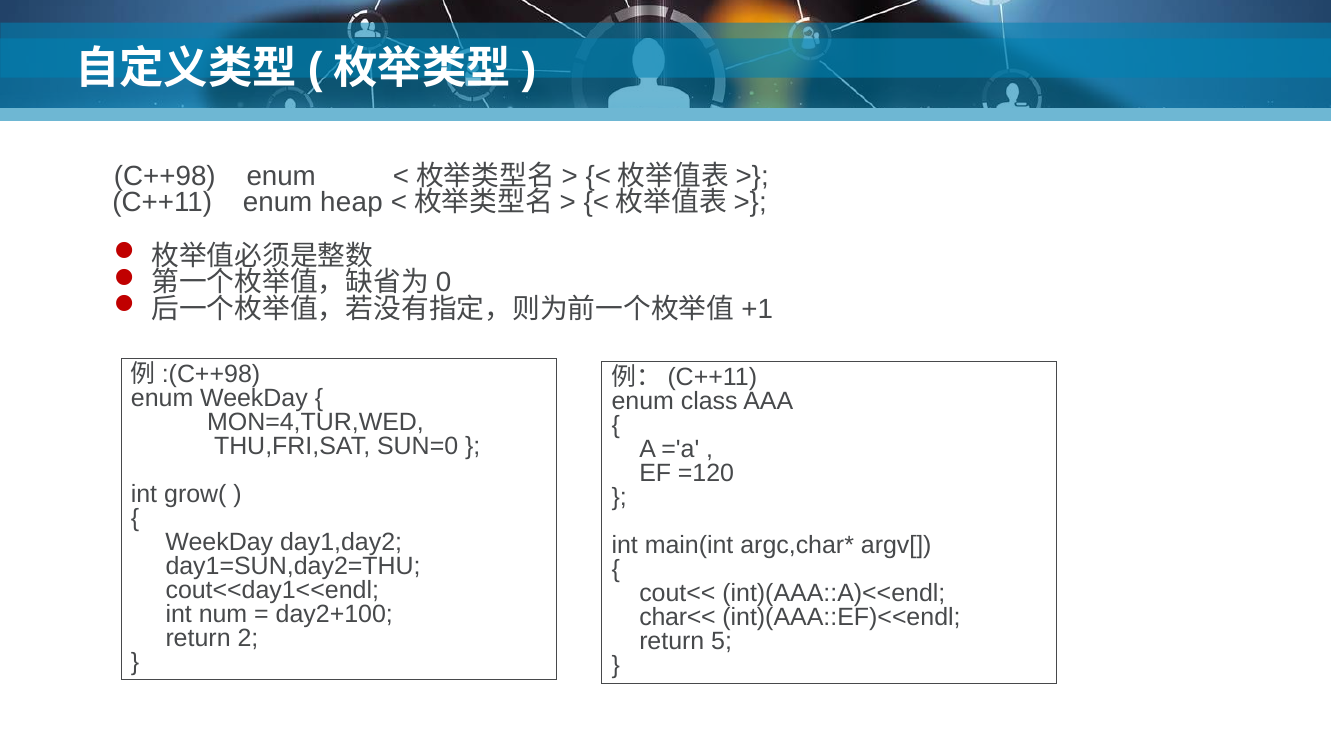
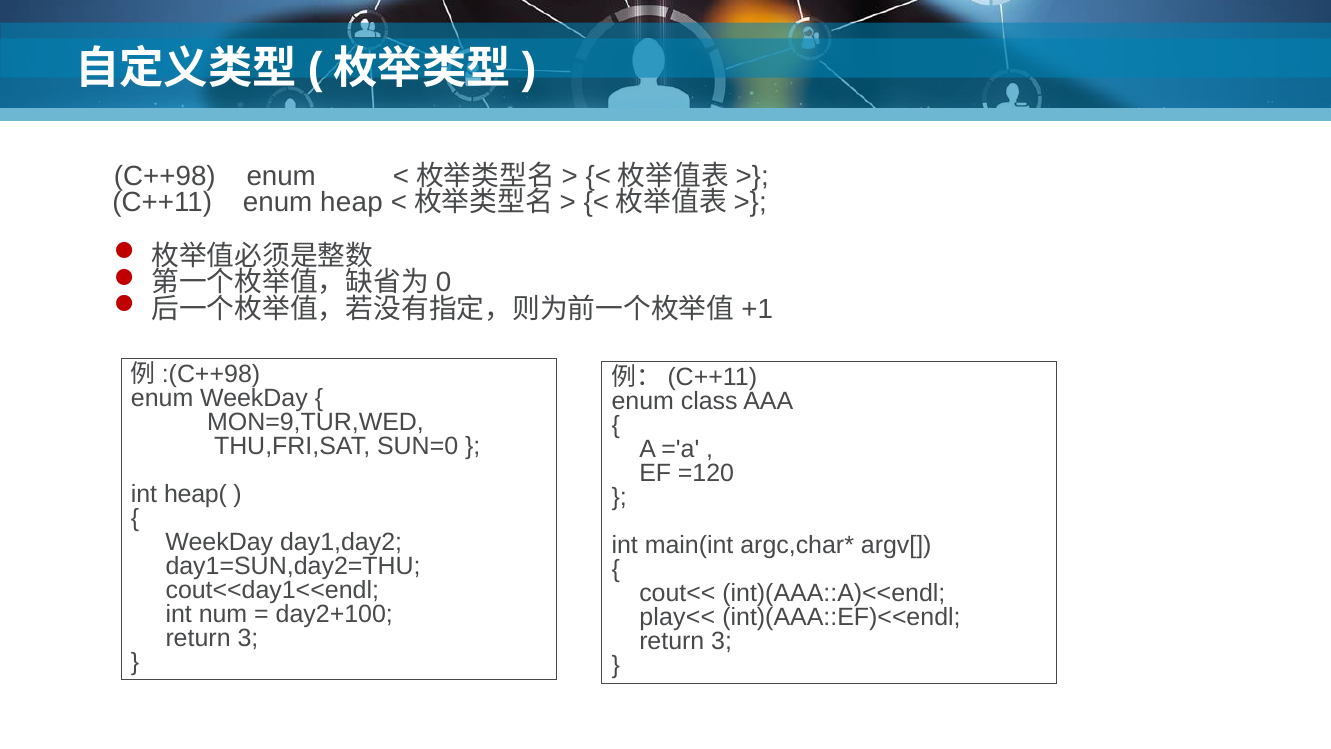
MON=4,TUR,WED: MON=4,TUR,WED -> MON=9,TUR,WED (316, 422)
grow(: grow( -> heap( (195, 494)
char<<: char<< -> play<< (677, 617)
2: 2 -> 3 (248, 638)
5: 5 -> 3 (722, 641)
